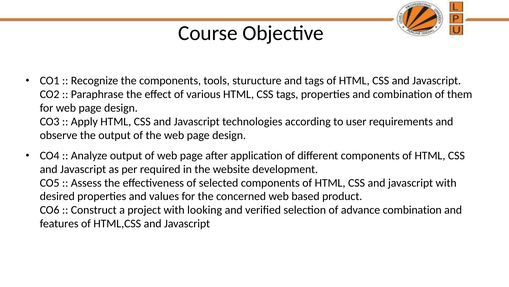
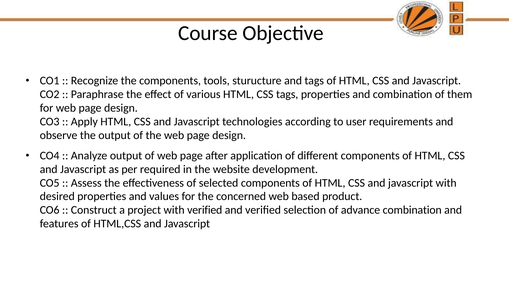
with looking: looking -> verified (205, 210)
